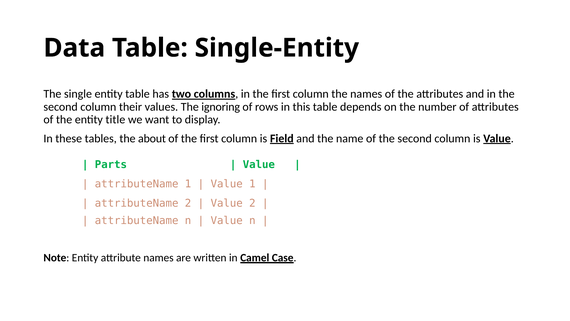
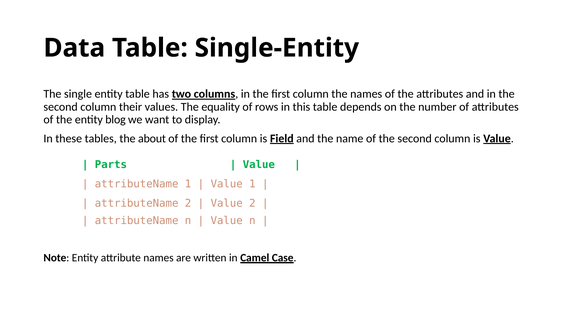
ignoring: ignoring -> equality (221, 107)
title: title -> blog (116, 120)
